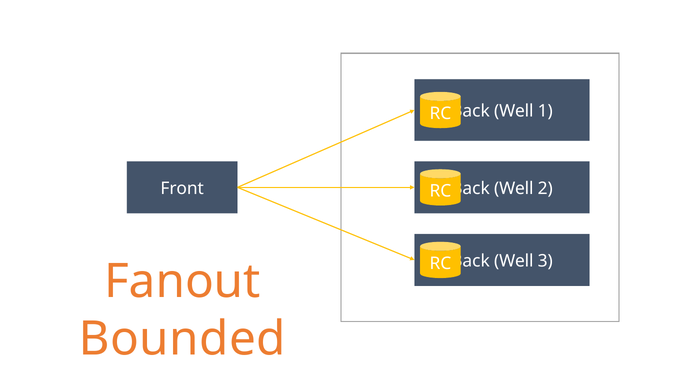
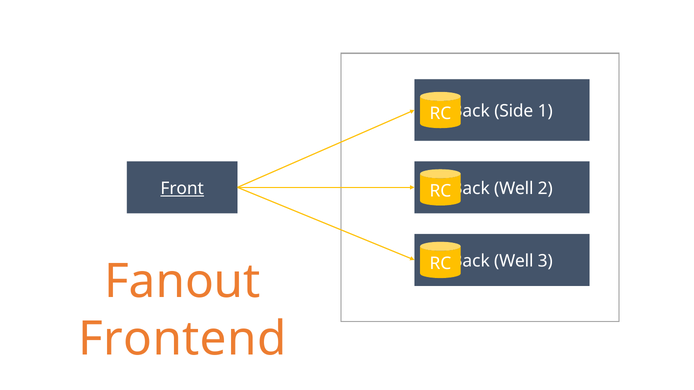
Well: Well -> Side (514, 111)
Front underline: none -> present (182, 189)
Bounded: Bounded -> Frontend (182, 339)
